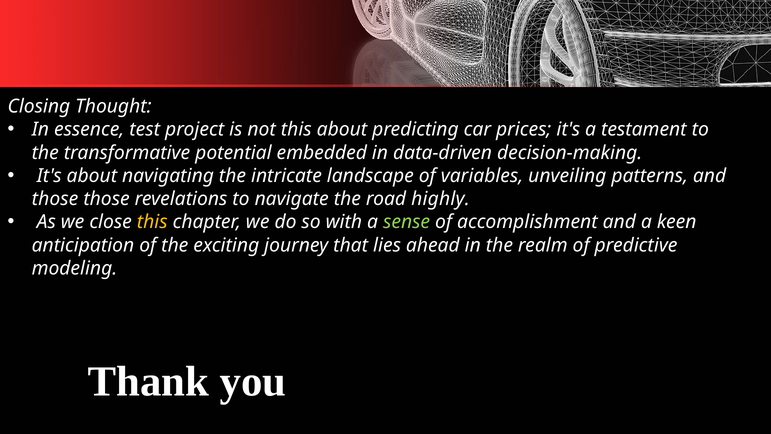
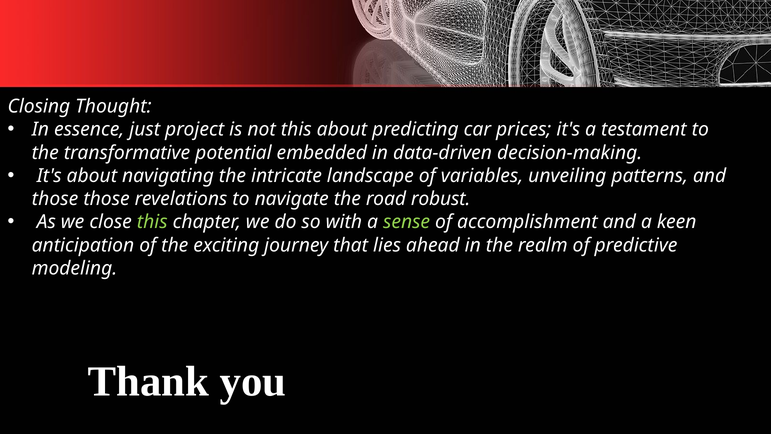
test: test -> just (145, 129)
highly: highly -> robust (441, 199)
this colour: yellow -> light green (152, 222)
